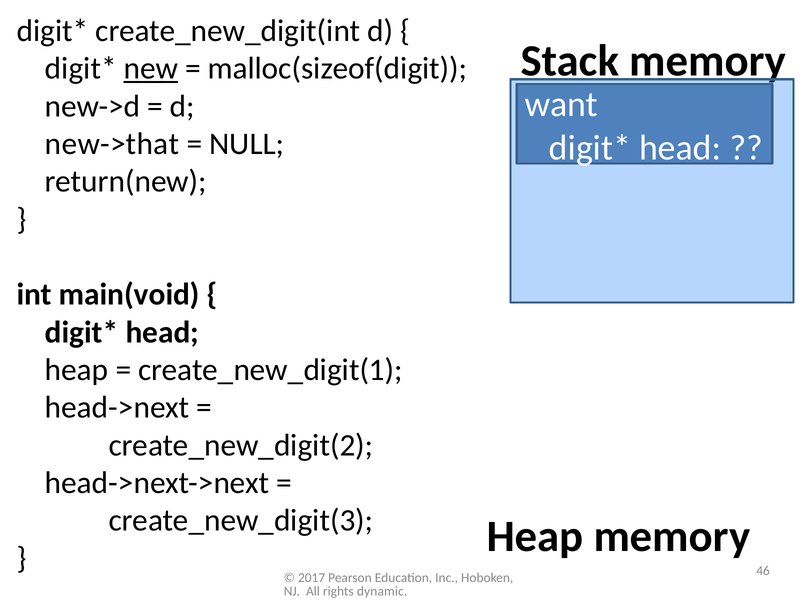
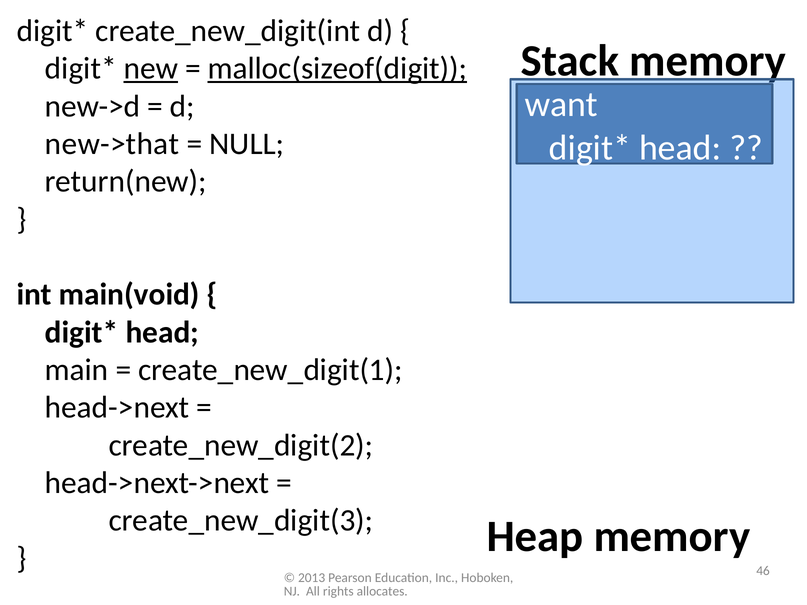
malloc(sizeof(digit underline: none -> present (337, 69)
heap: heap -> main (77, 370)
2017: 2017 -> 2013 (312, 578)
dynamic: dynamic -> allocates (382, 591)
